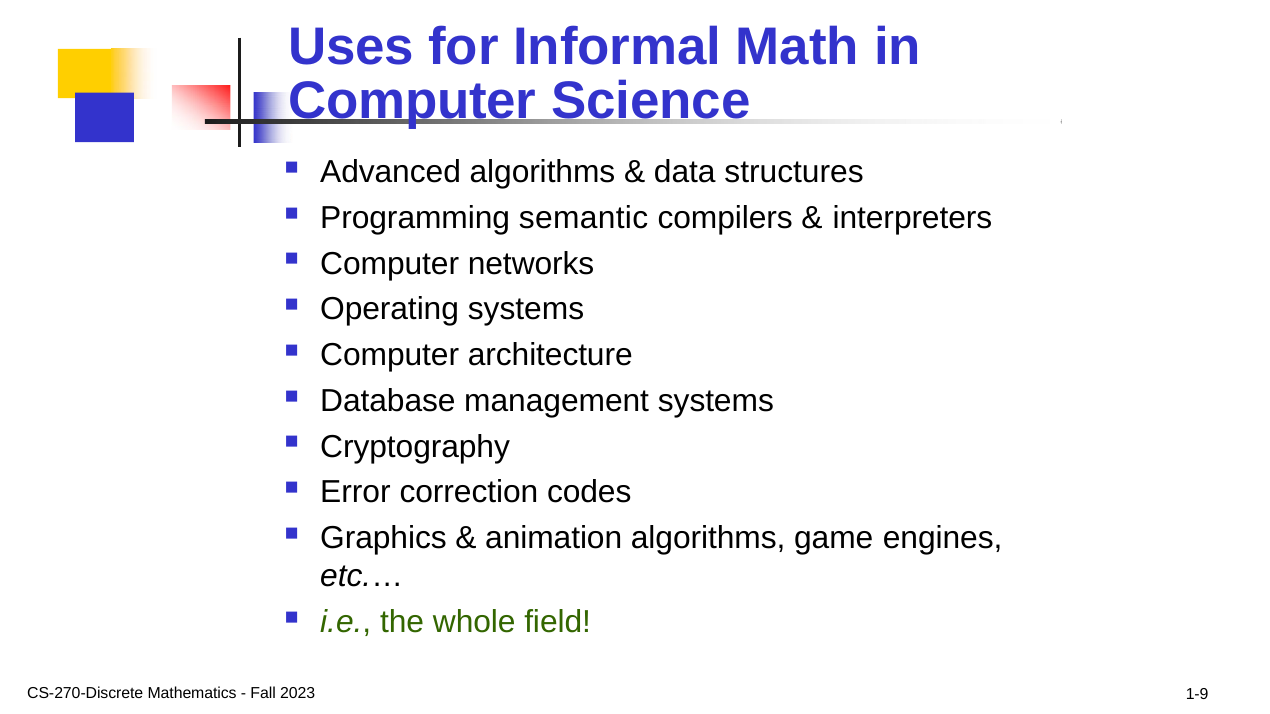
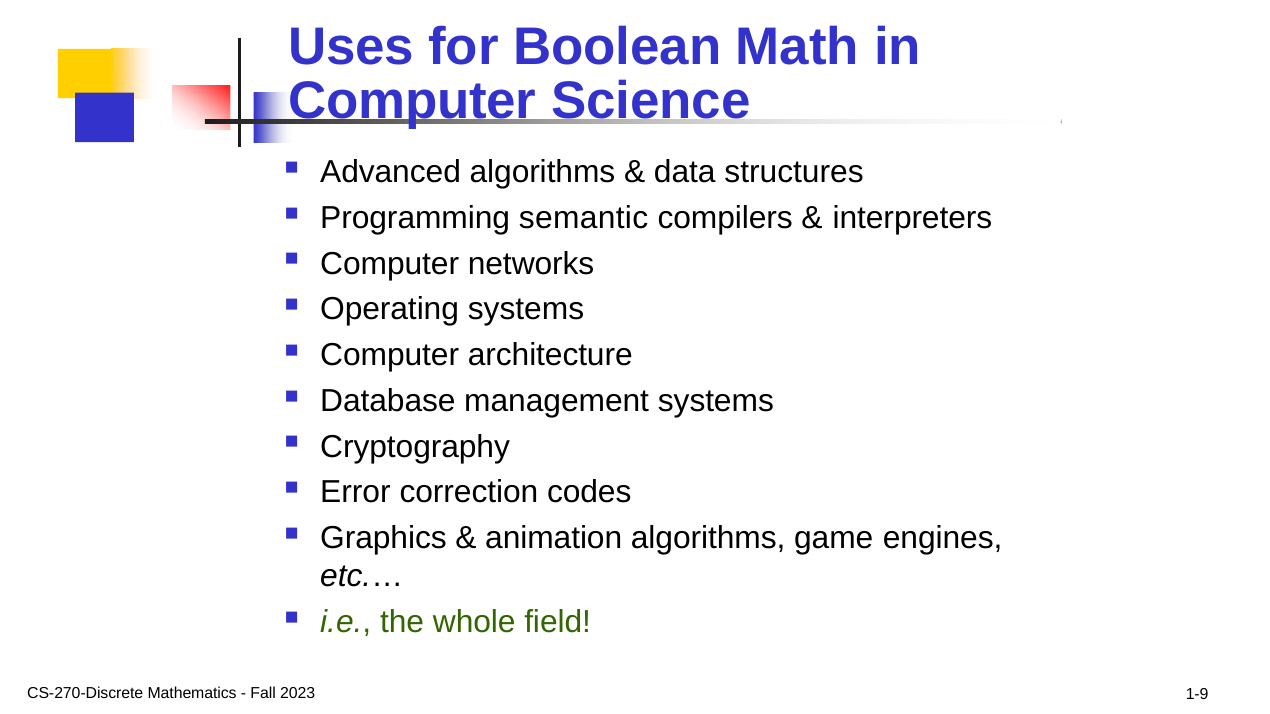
Informal: Informal -> Boolean (617, 47)
